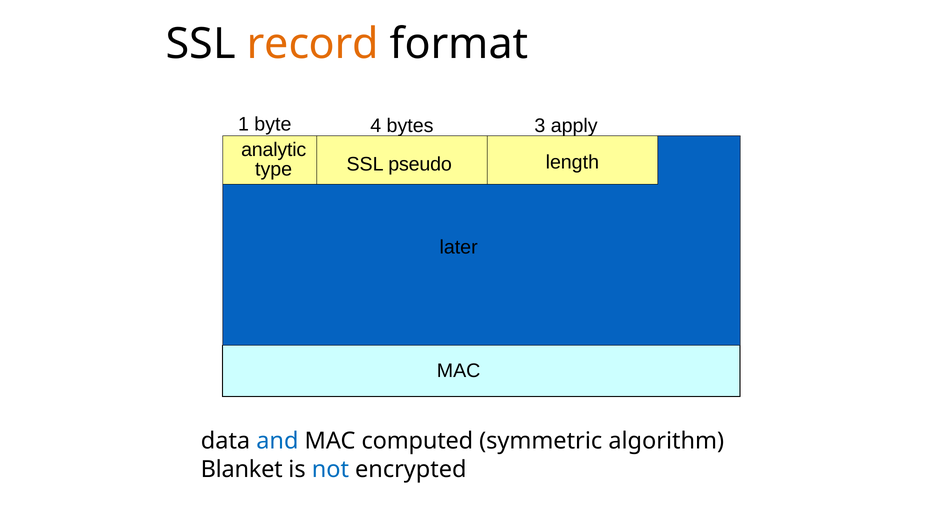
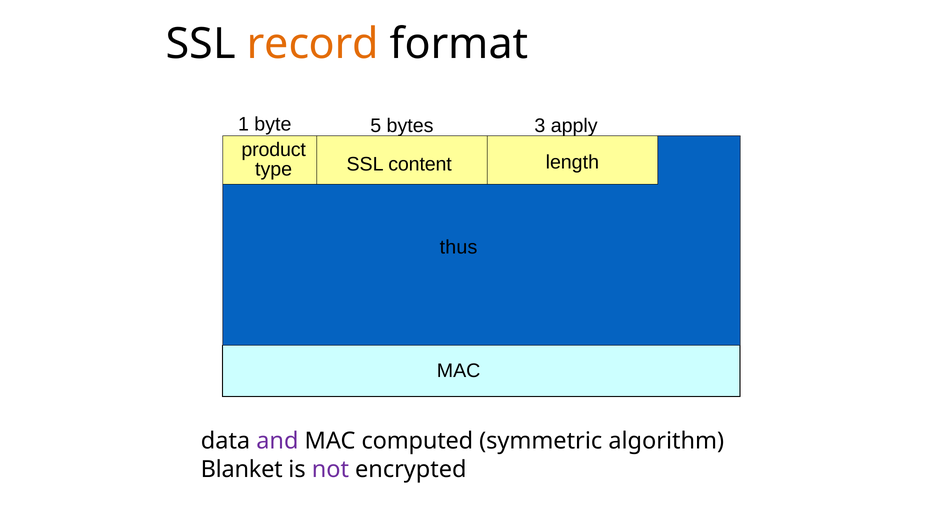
4: 4 -> 5 (376, 126)
analytic: analytic -> product (274, 150)
pseudo: pseudo -> content (420, 165)
later: later -> thus (459, 247)
and colour: blue -> purple (277, 441)
not colour: blue -> purple (330, 470)
